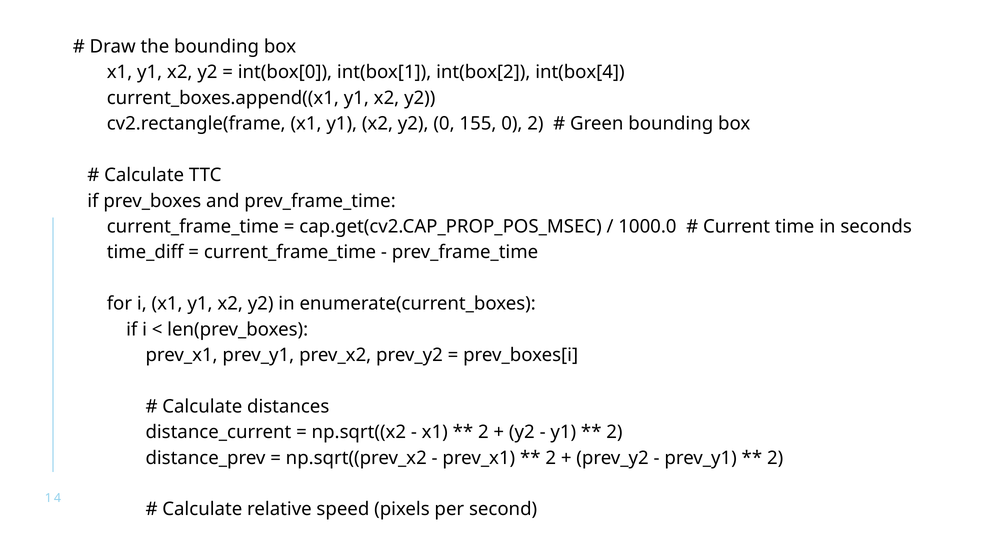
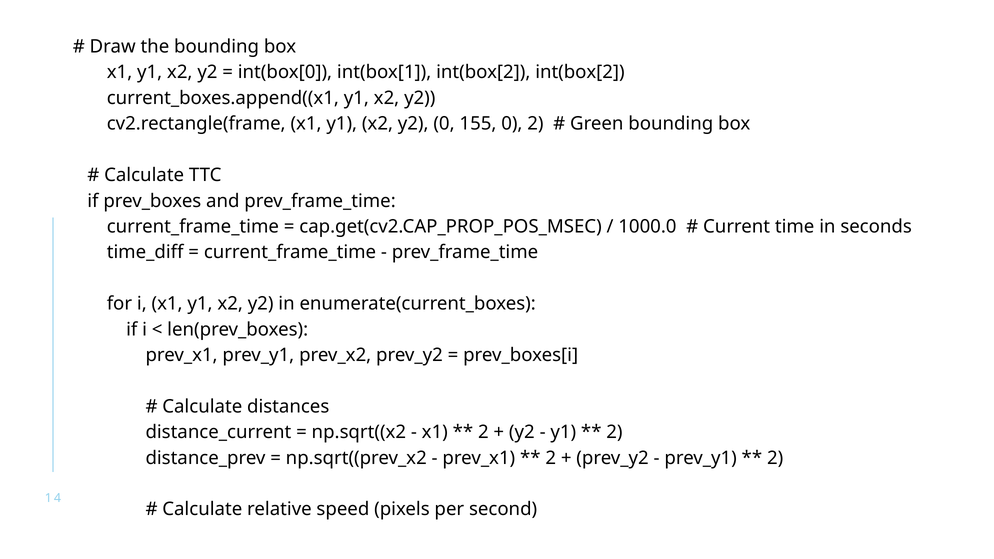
int(box[2 int(box[4: int(box[4 -> int(box[2 (580, 72)
